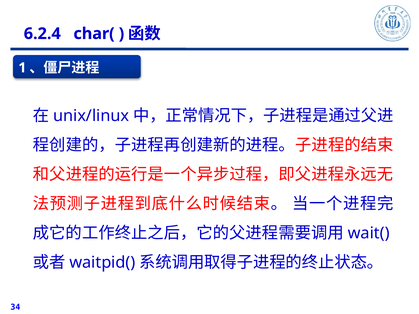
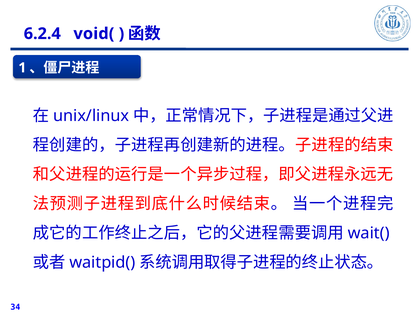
char(: char( -> void( (94, 34)
